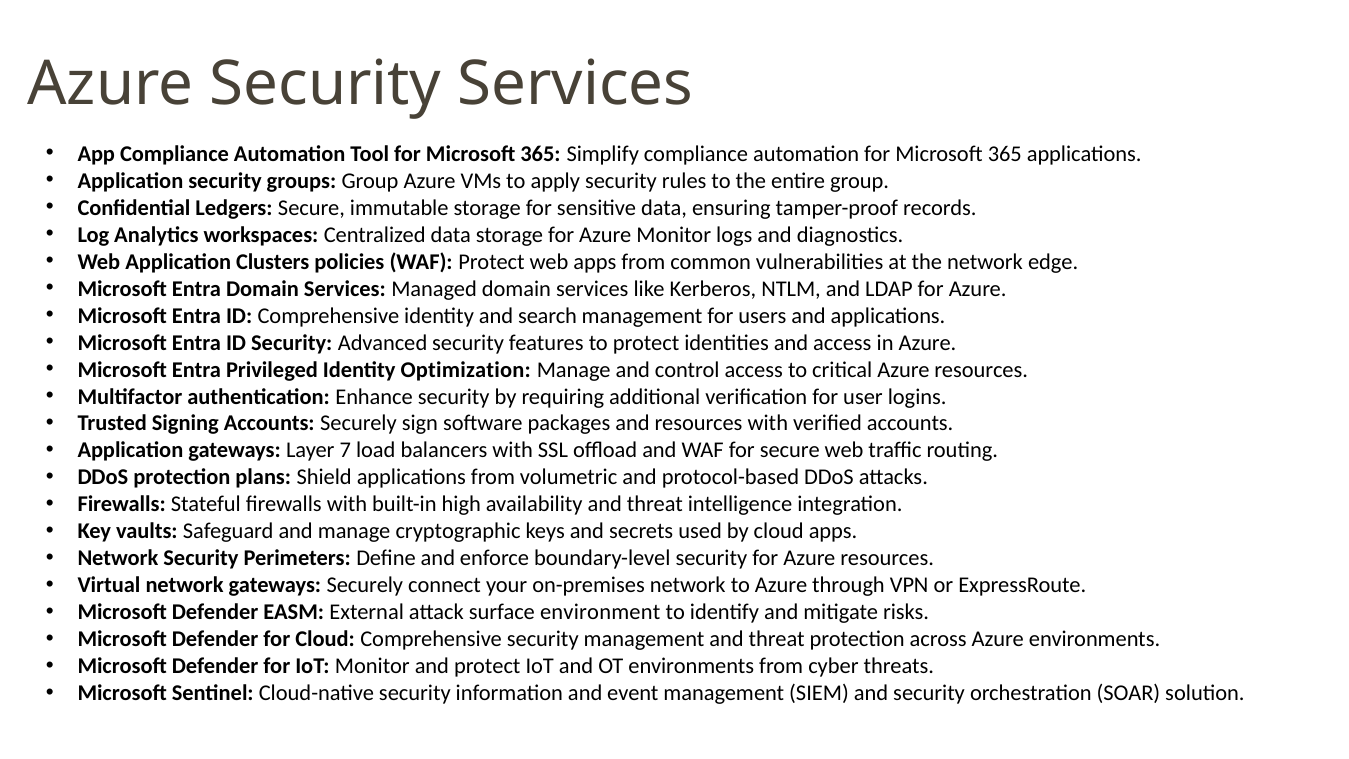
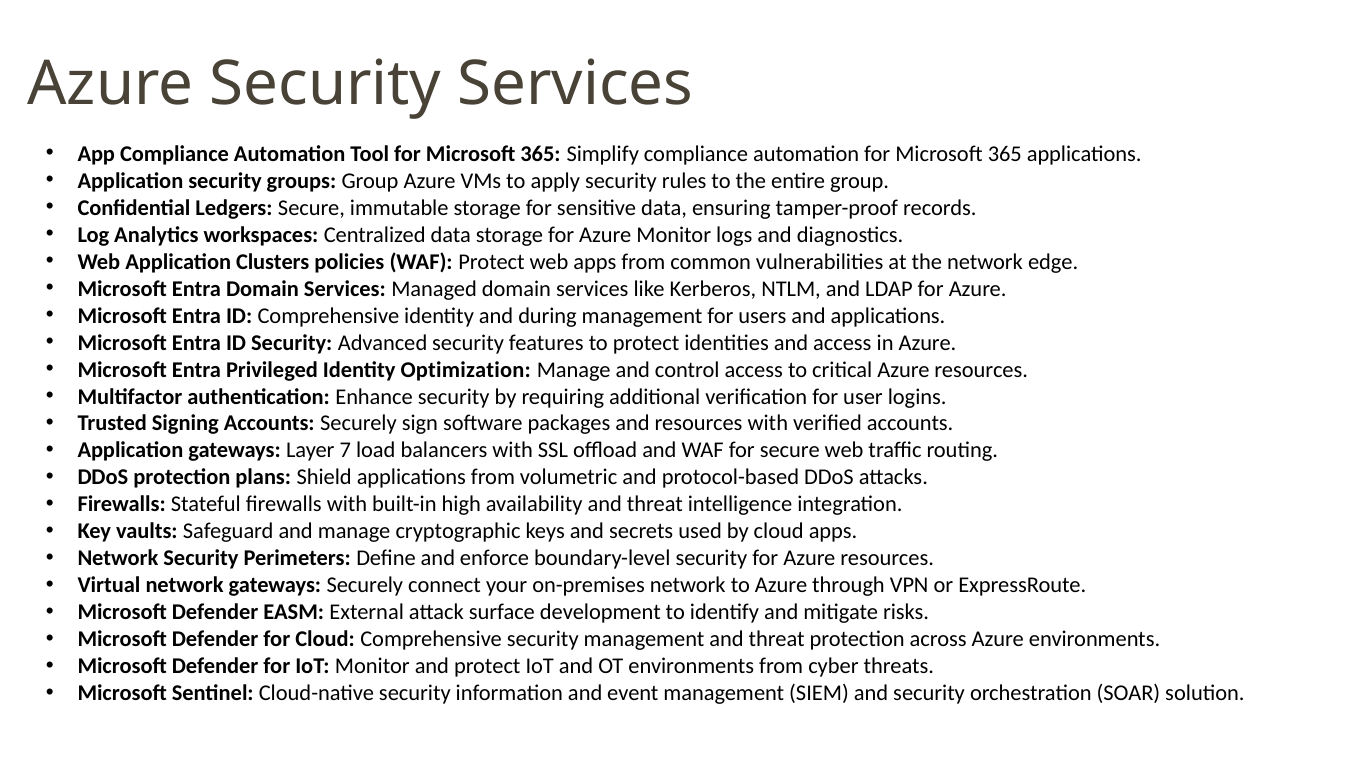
search: search -> during (548, 316)
environment: environment -> development (600, 612)
